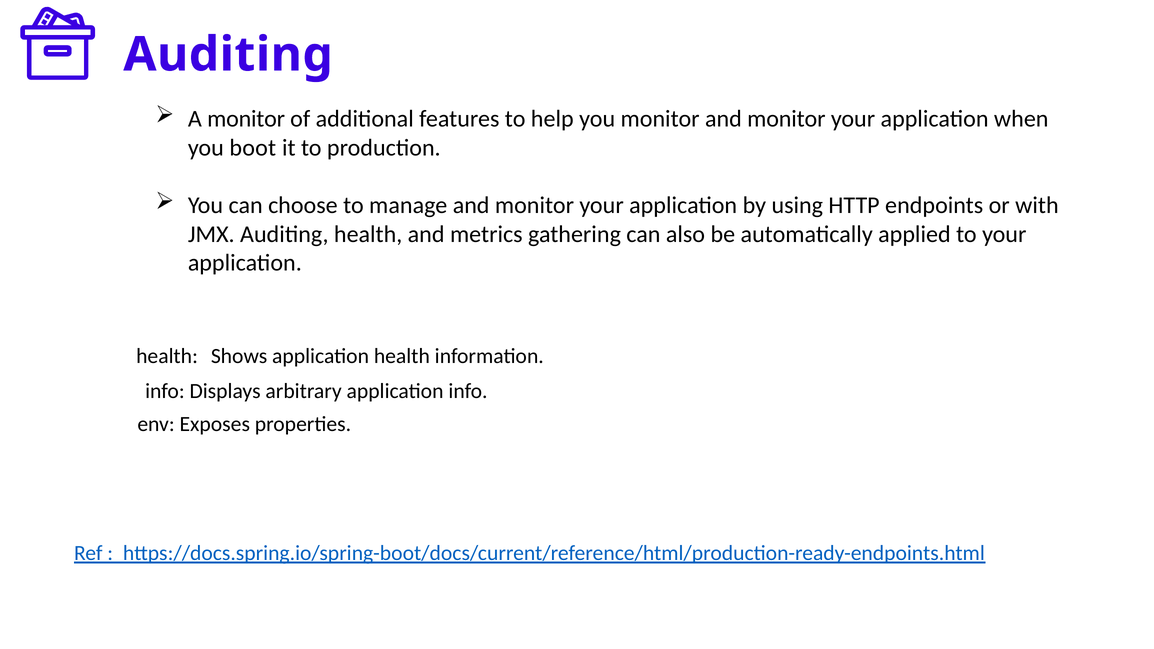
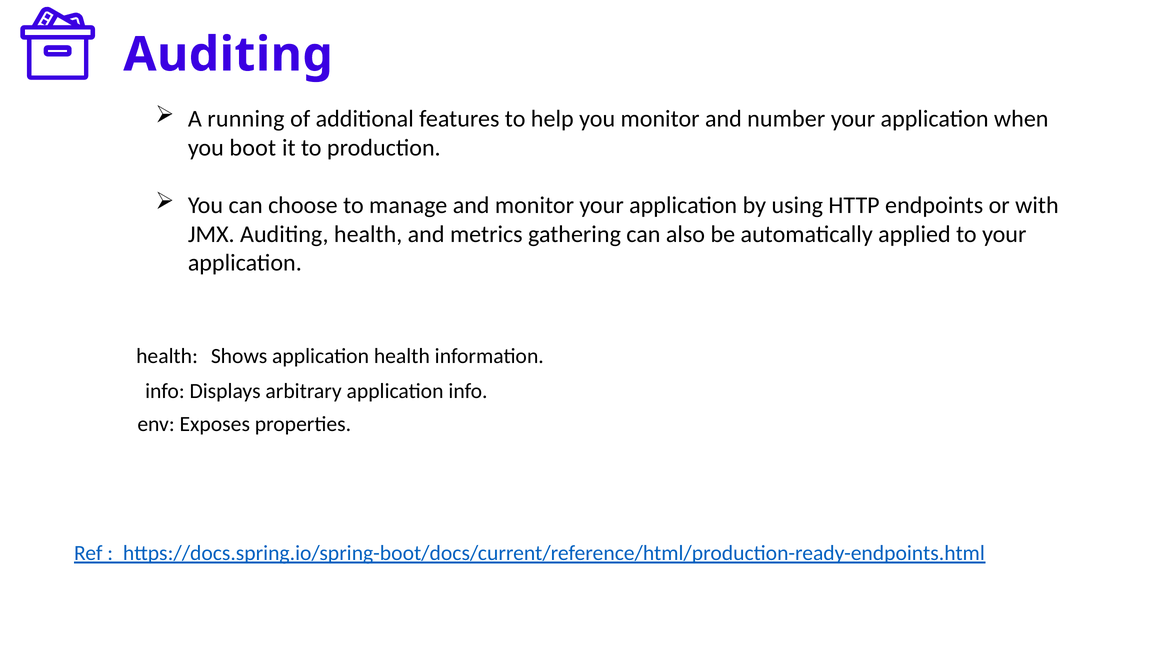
A monitor: monitor -> running (246, 119)
monitor and monitor: monitor -> number (786, 119)
